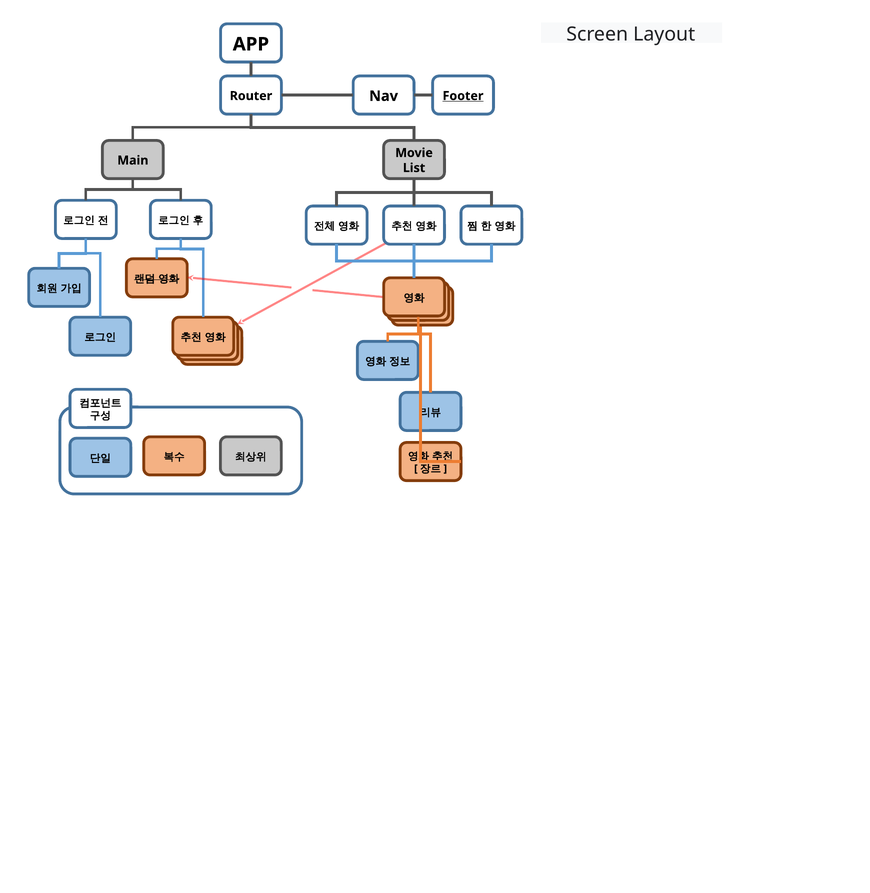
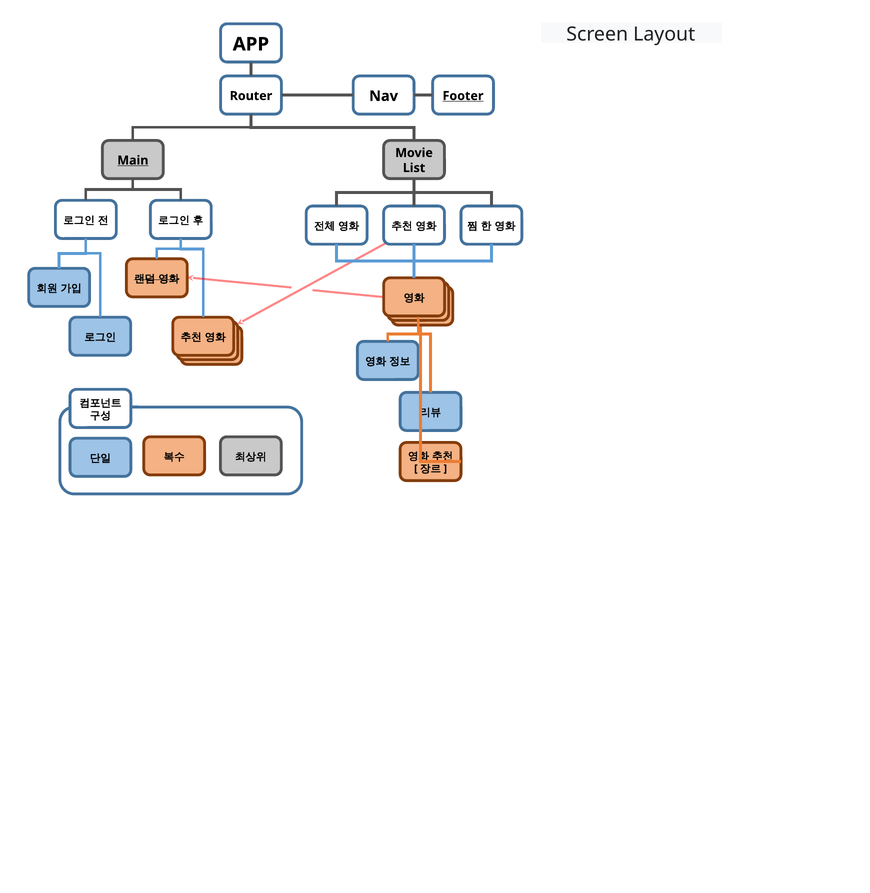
Main underline: none -> present (133, 160)
